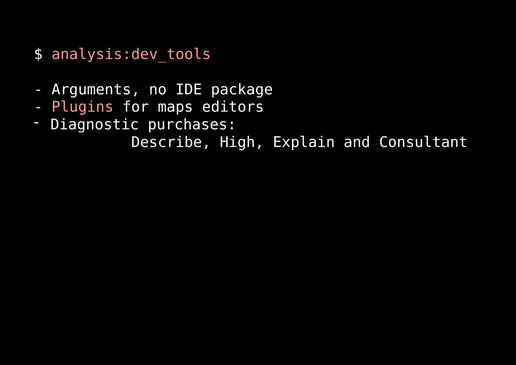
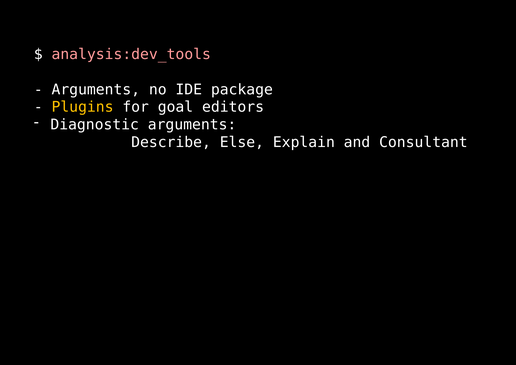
Plugins colour: pink -> yellow (83, 107)
maps: maps -> goal (175, 107)
Diagnostic purchases: purchases -> arguments (192, 125)
High: High -> Else (242, 142)
